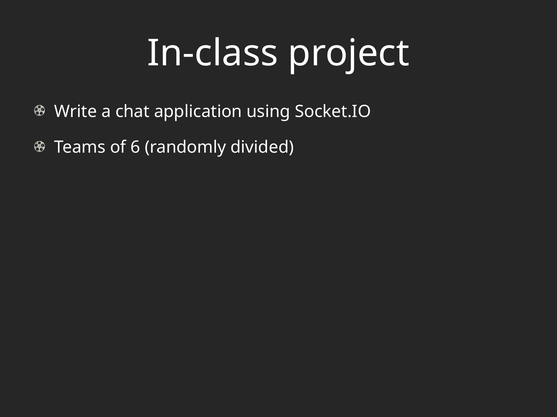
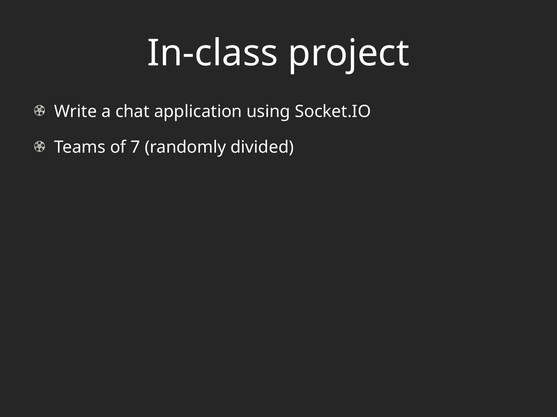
6: 6 -> 7 (135, 148)
